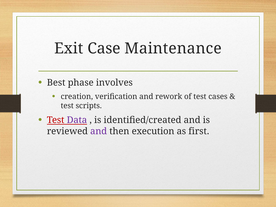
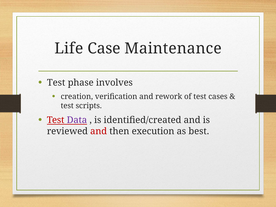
Exit: Exit -> Life (69, 48)
Best: Best -> Test (56, 83)
and colour: purple -> red (99, 131)
first: first -> best (199, 131)
